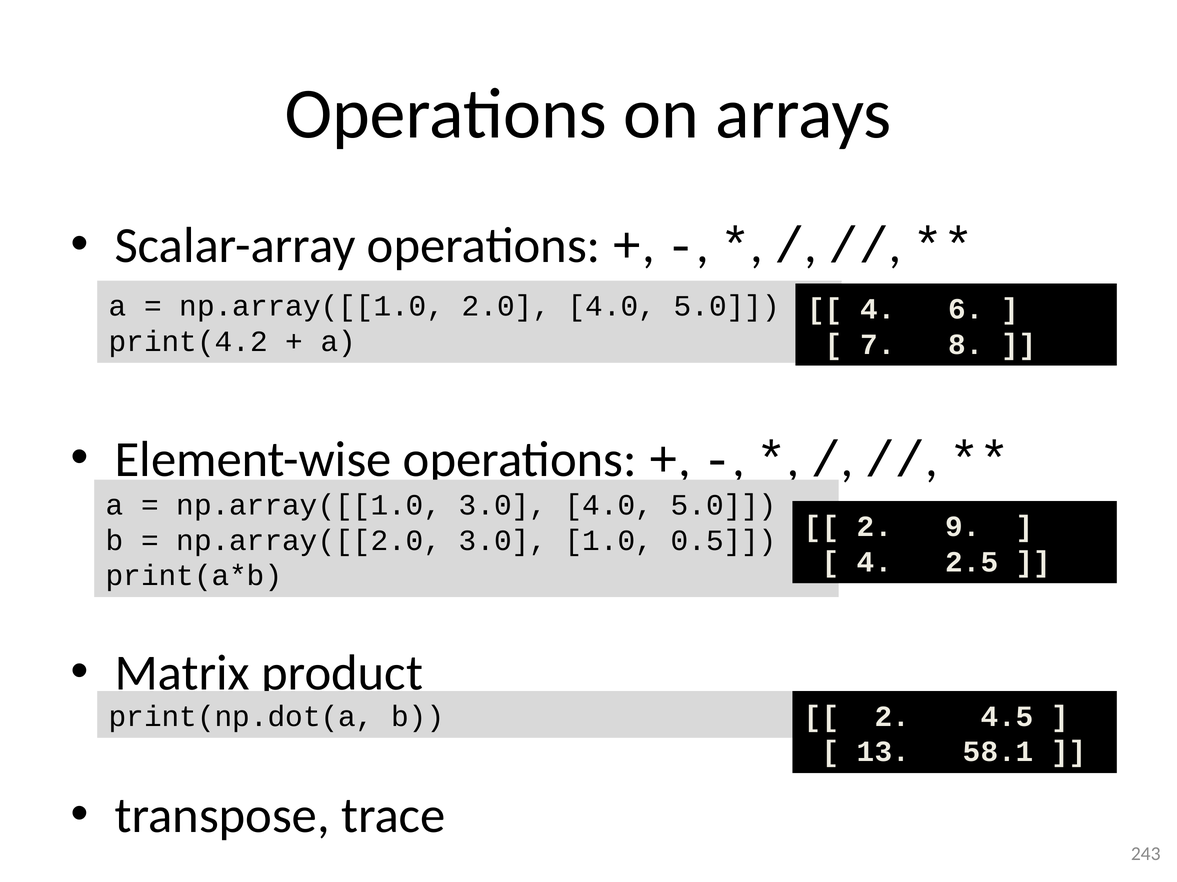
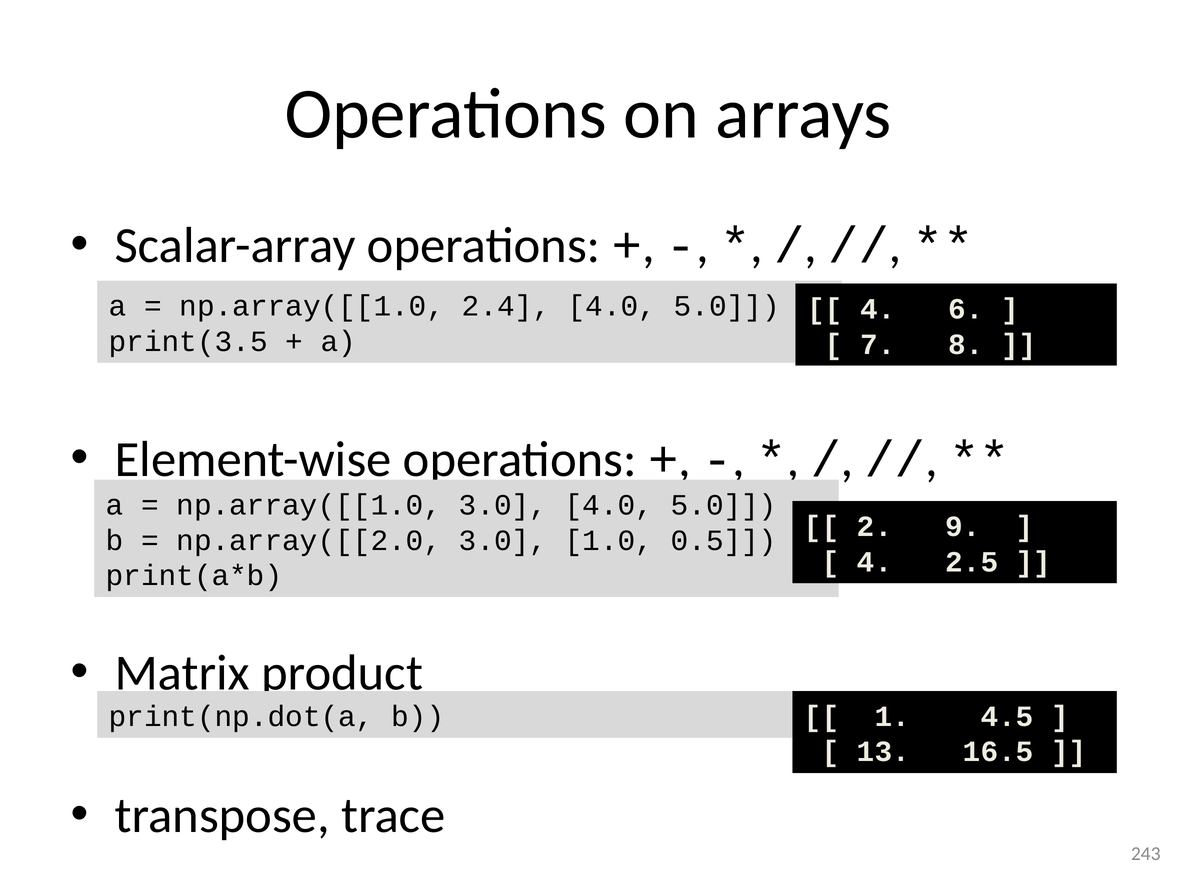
2.0: 2.0 -> 2.4 (506, 306)
print(4.2: print(4.2 -> print(3.5 (188, 342)
2: 2 -> 1 (892, 717)
58.1: 58.1 -> 16.5 (998, 752)
